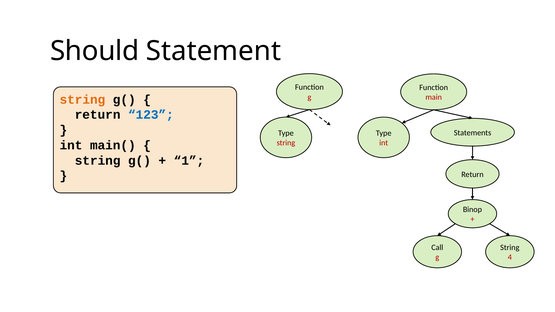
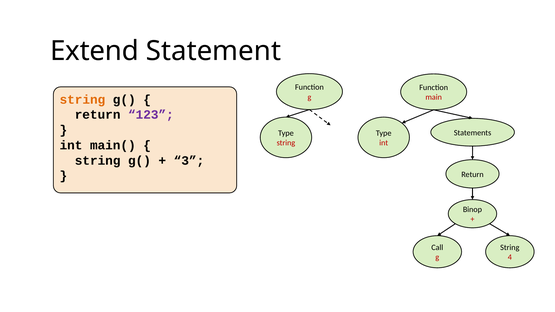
Should: Should -> Extend (95, 51)
123 colour: blue -> purple (151, 115)
1: 1 -> 3 (189, 161)
